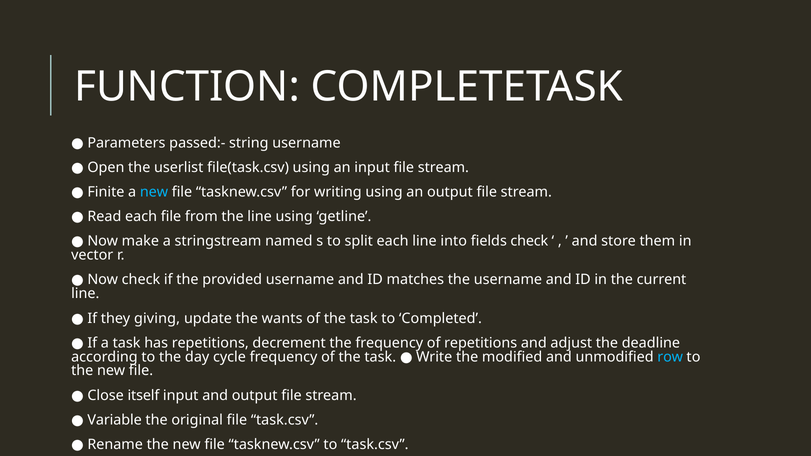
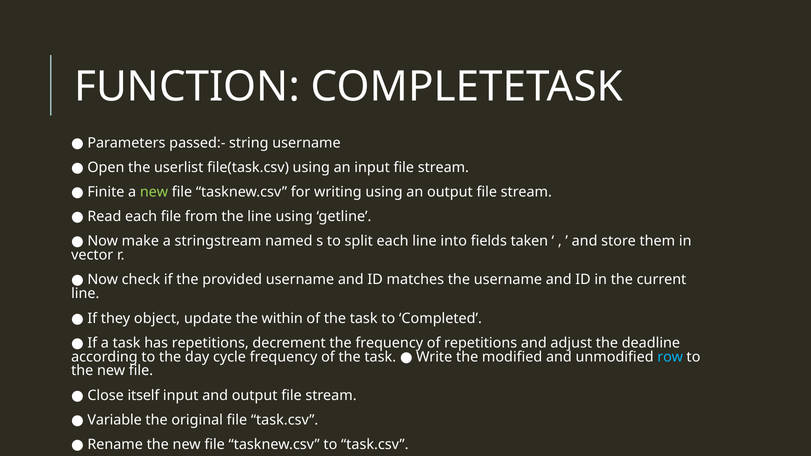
new colour: light blue -> light green (154, 192)
fields check: check -> taken (529, 241)
giving: giving -> object (157, 318)
wants: wants -> within (282, 318)
